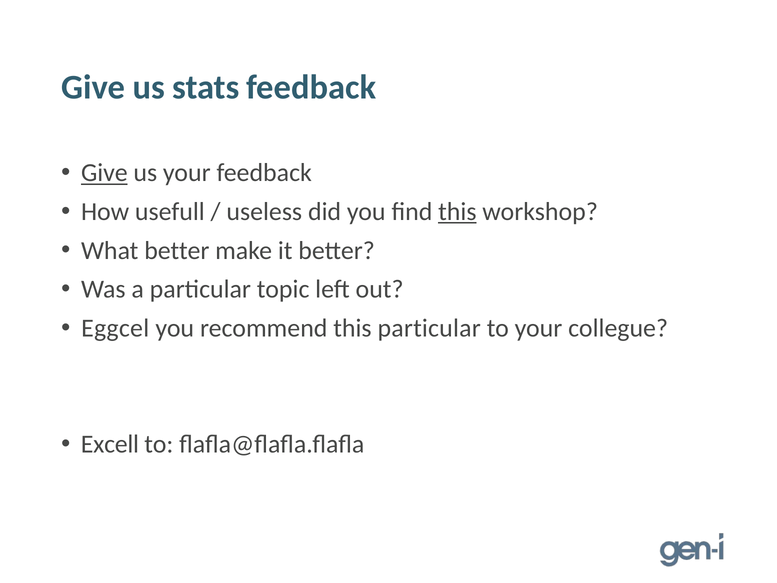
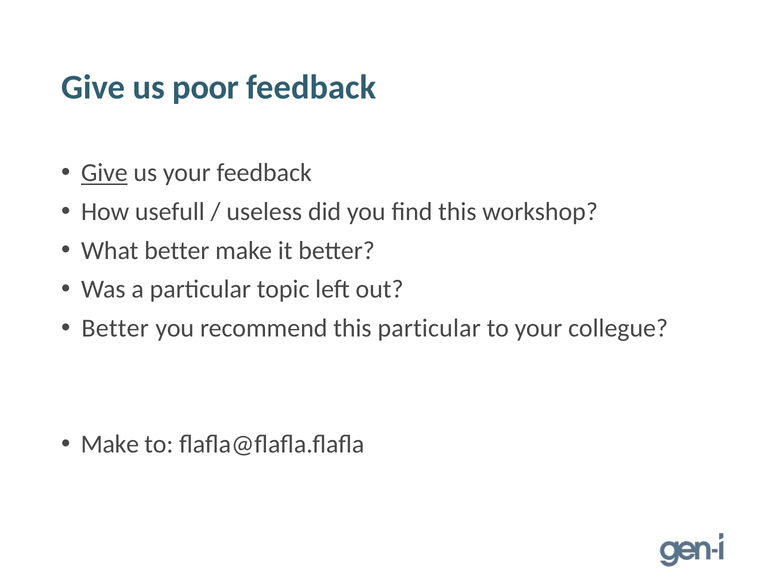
stats: stats -> poor (206, 87)
this underline: present -> none (457, 212)
Eggcel: Eggcel -> Better (115, 328)
Excell: Excell -> Make (110, 444)
